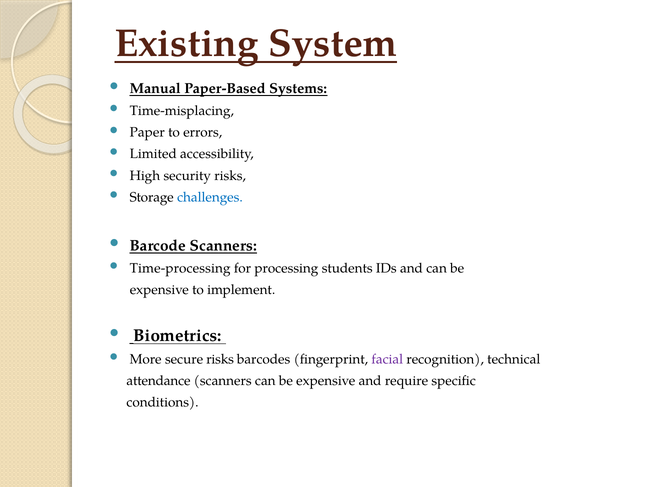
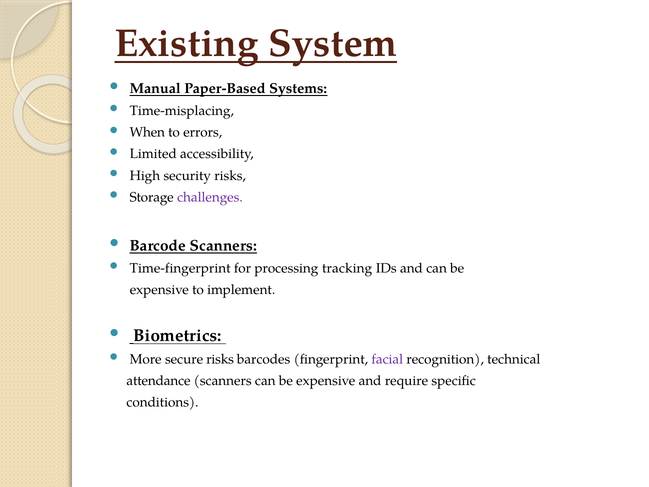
Paper: Paper -> When (147, 132)
challenges colour: blue -> purple (210, 197)
Time-processing: Time-processing -> Time-fingerprint (180, 268)
students: students -> tracking (347, 268)
